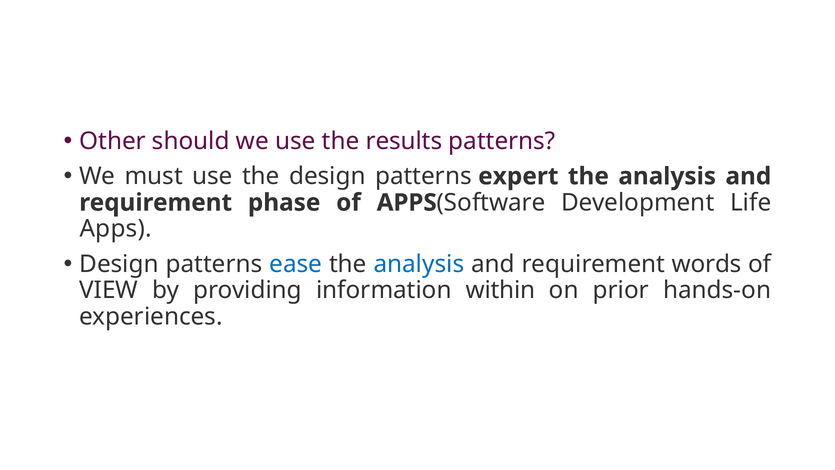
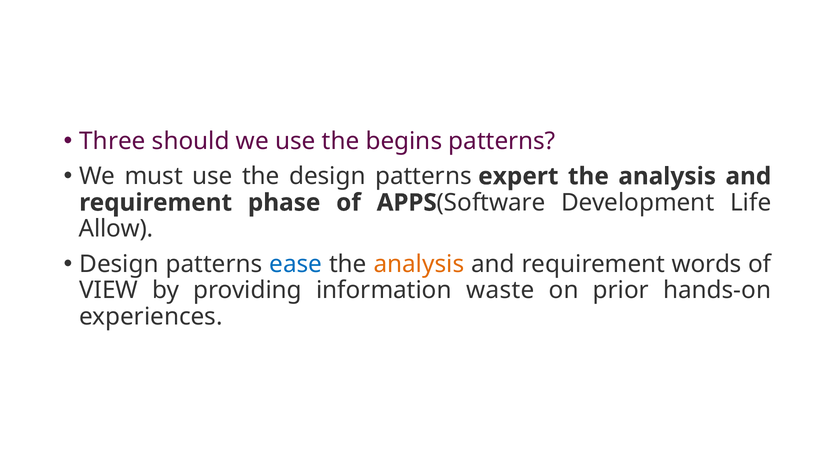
Other: Other -> Three (112, 141)
results: results -> begins (404, 141)
Apps: Apps -> Allow (116, 229)
analysis colour: blue -> orange (419, 264)
within: within -> waste (500, 290)
